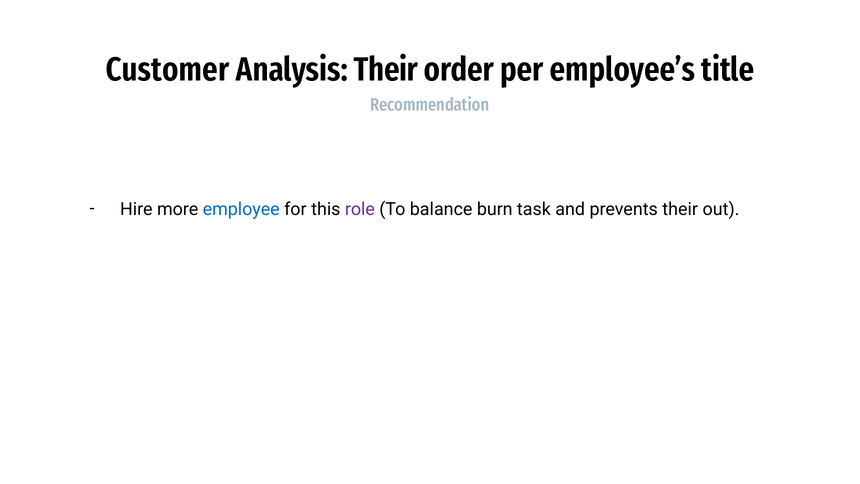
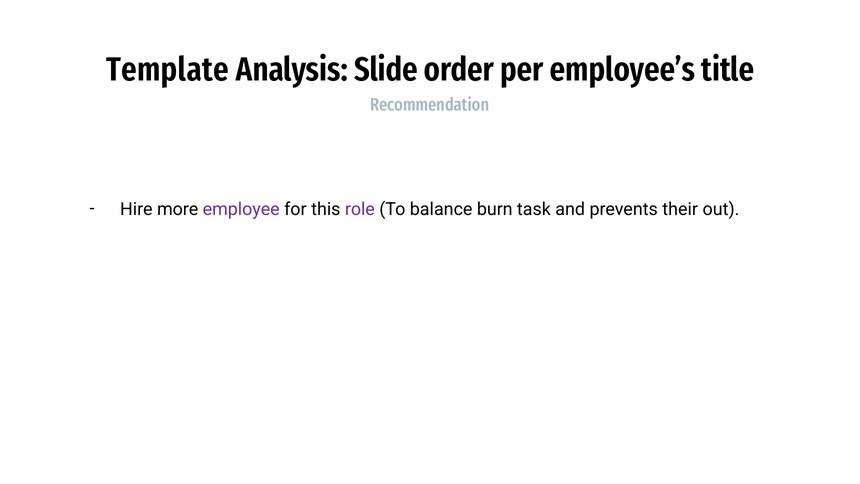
Customer: Customer -> Template (167, 70)
Analysis Their: Their -> Slide (386, 70)
employee colour: blue -> purple (241, 209)
